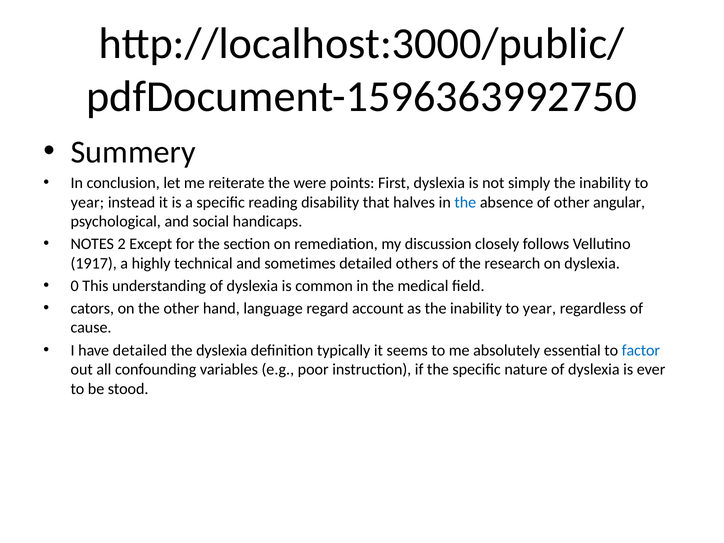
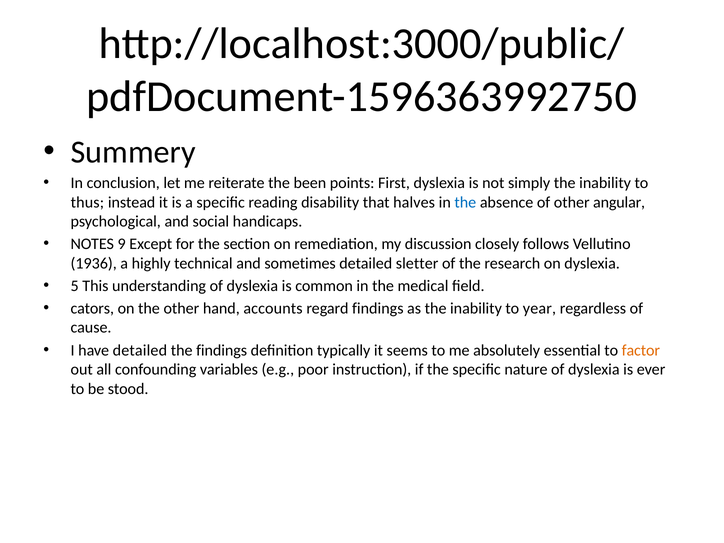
were: were -> been (310, 183)
year: year -> thus (87, 202)
2: 2 -> 9 (122, 244)
1917: 1917 -> 1936 (94, 263)
others: others -> sletter (417, 263)
0: 0 -> 5 (75, 286)
language: language -> accounts (273, 308)
regard account: account -> findings (378, 308)
the dyslexia: dyslexia -> findings (222, 350)
factor colour: blue -> orange (641, 350)
